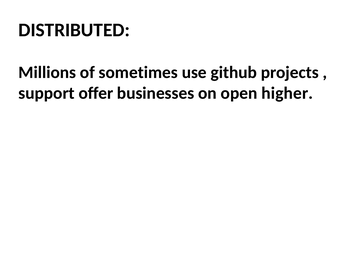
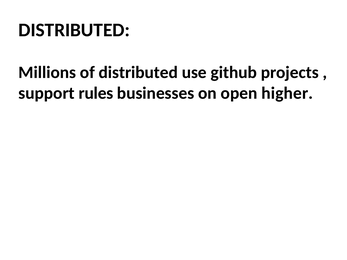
of sometimes: sometimes -> distributed (138, 72)
offer: offer -> rules (96, 93)
